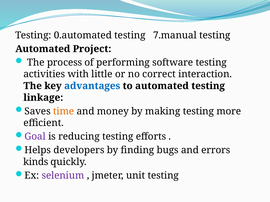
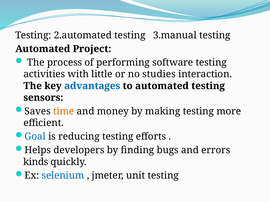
0.automated: 0.automated -> 2.automated (83, 35)
7.manual: 7.manual -> 3.manual (175, 35)
correct: correct -> studies (159, 74)
linkage: linkage -> sensors (43, 98)
Goal colour: purple -> blue (35, 137)
selenium colour: purple -> blue (63, 176)
